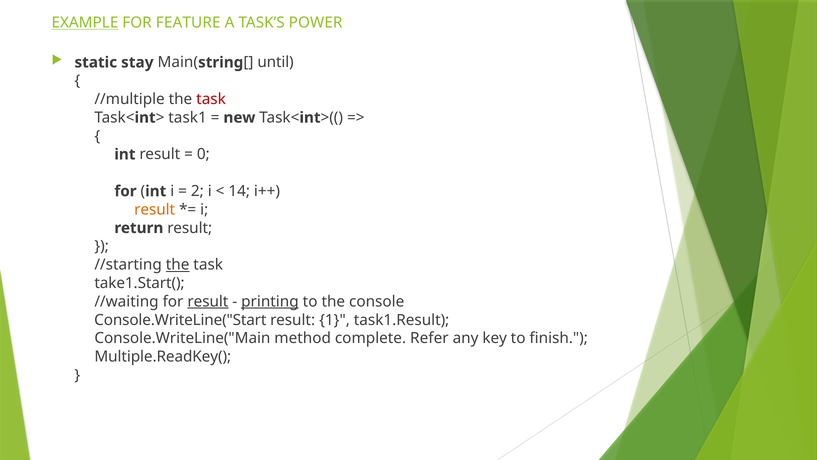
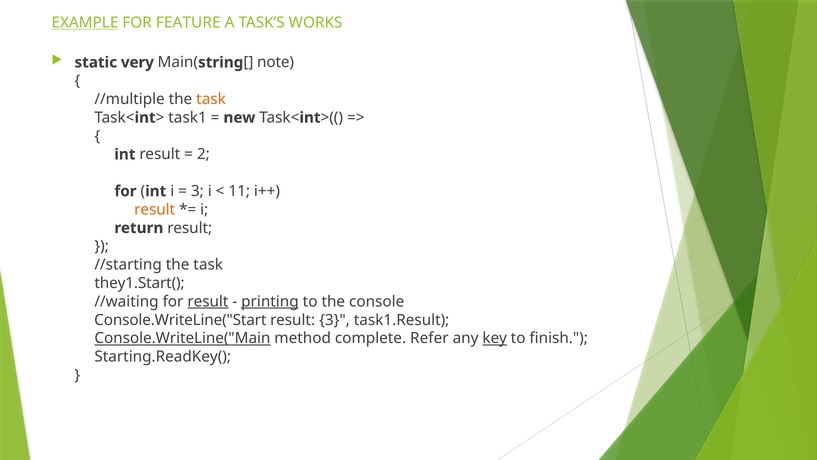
POWER: POWER -> WORKS (316, 23)
stay: stay -> very (137, 62)
until: until -> note (276, 62)
task colour: red -> orange (211, 99)
0: 0 -> 2 (203, 154)
2: 2 -> 3 (197, 191)
14: 14 -> 11 (239, 191)
the underline: present -> none (178, 265)
take1.Start(: take1.Start( -> they1.Start( (140, 283)
result 1: 1 -> 3 (334, 320)
Console.WriteLine("Main underline: none -> present (182, 338)
key underline: none -> present (495, 338)
Multiple.ReadKey(: Multiple.ReadKey( -> Starting.ReadKey( (163, 356)
